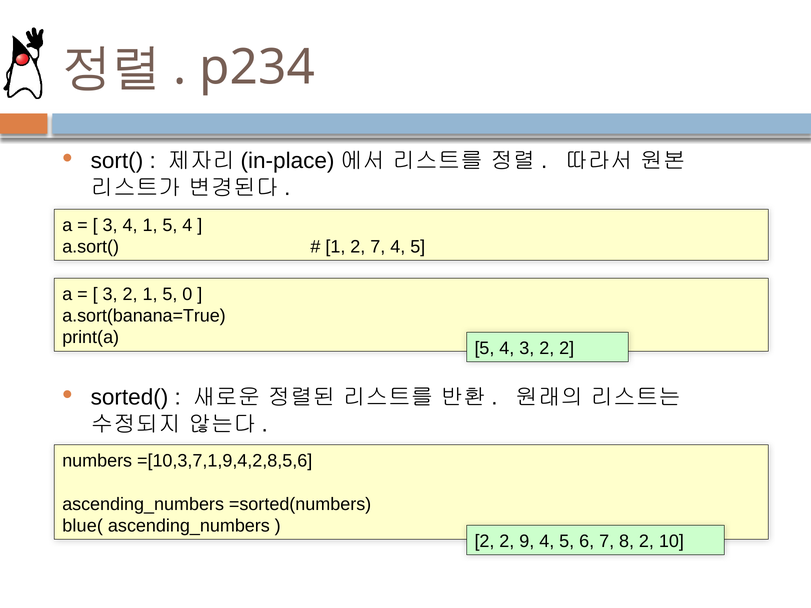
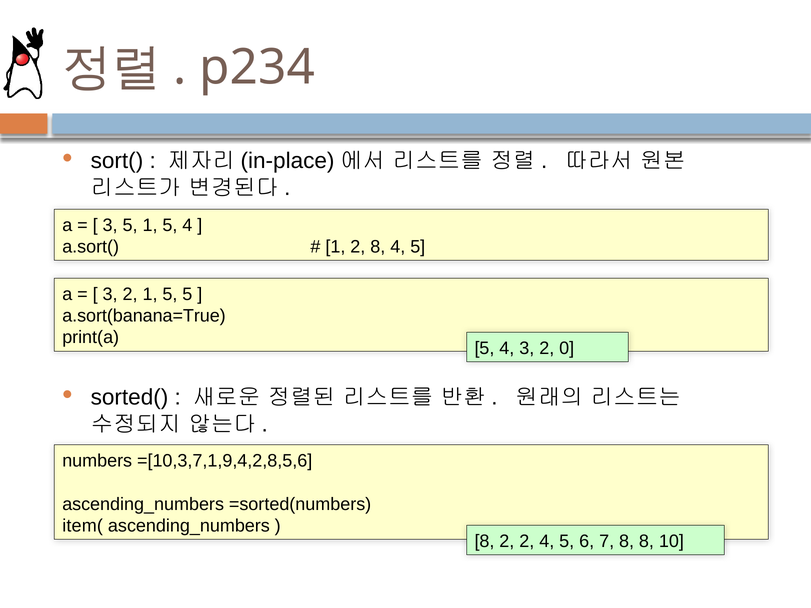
3 4: 4 -> 5 (130, 225)
2 7: 7 -> 8 (378, 247)
5 0: 0 -> 5 (187, 294)
3 2 2: 2 -> 0 (567, 349)
blue(: blue( -> item( (83, 526)
2: 2 -> 8 (484, 542)
2 9: 9 -> 2 (527, 542)
8 2: 2 -> 8 (646, 542)
